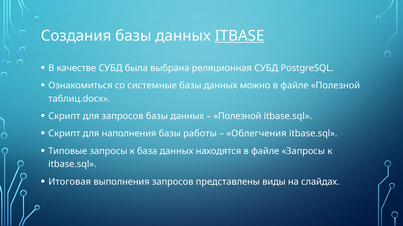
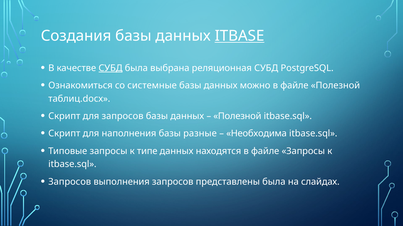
СУБД underline: none -> present (111, 68)
работы: работы -> разные (200, 134)
Облегчения: Облегчения -> Необходима (257, 134)
база: база -> типе (147, 151)
Итоговая: Итоговая -> Запросов (70, 182)
представлены виды: виды -> была (274, 182)
